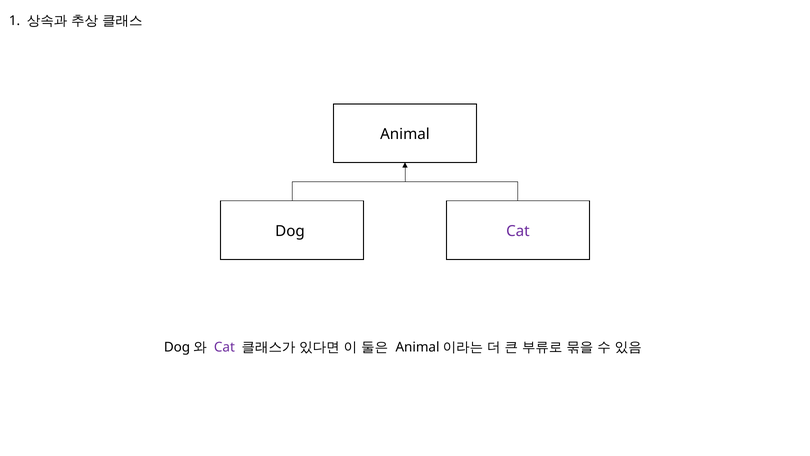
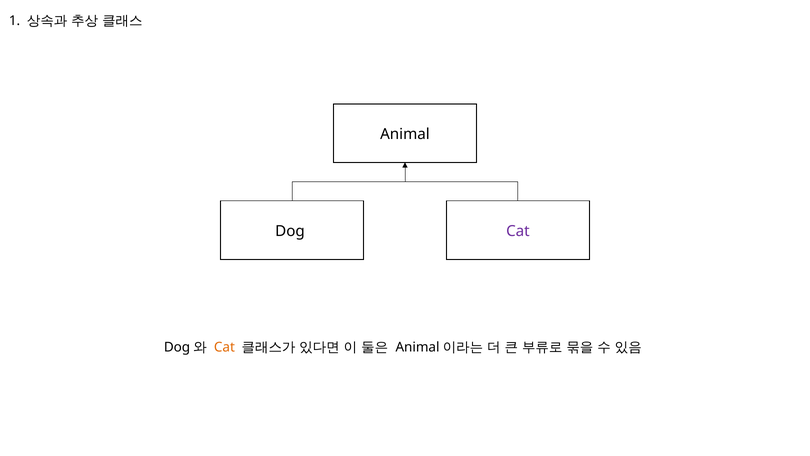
Cat colour: purple -> orange (224, 347)
